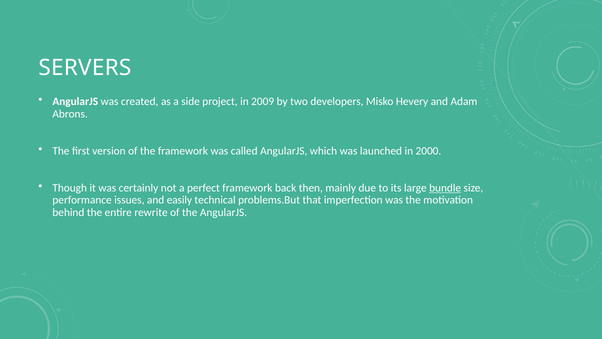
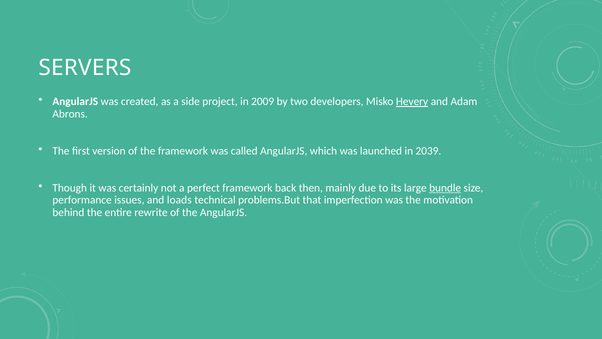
Hevery underline: none -> present (412, 101)
2000: 2000 -> 2039 (428, 151)
easily: easily -> loads (179, 200)
